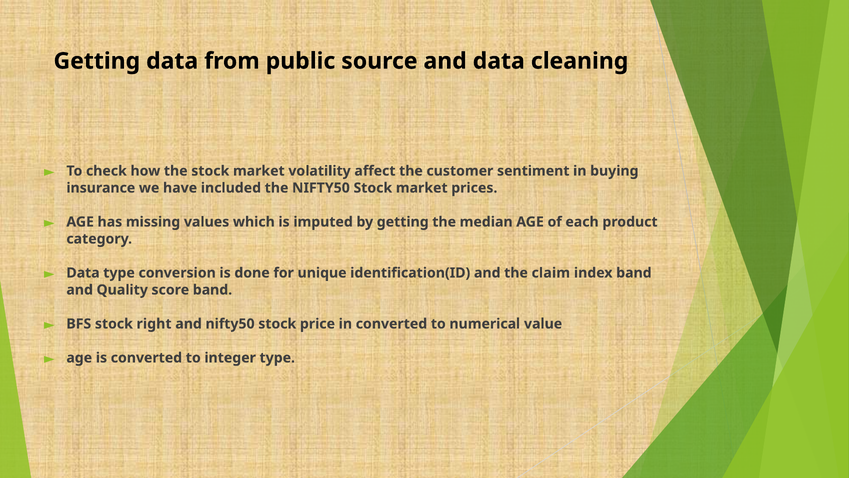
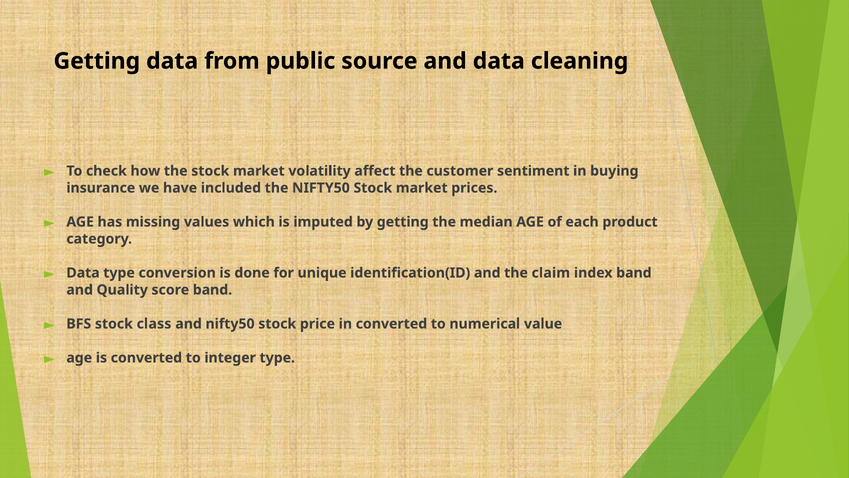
right: right -> class (154, 324)
